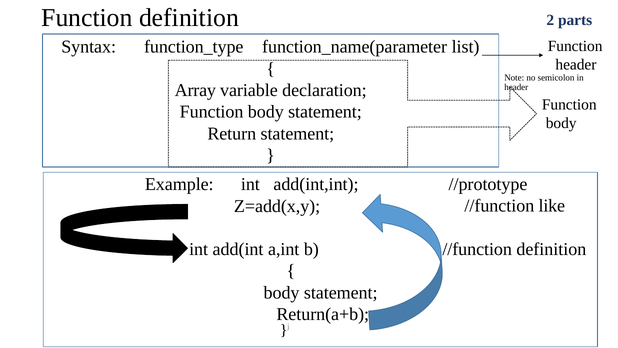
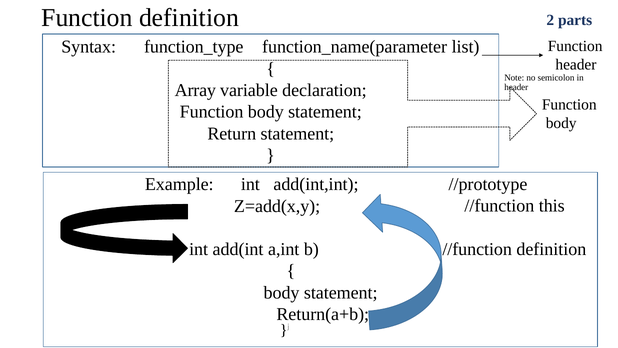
like: like -> this (552, 206)
